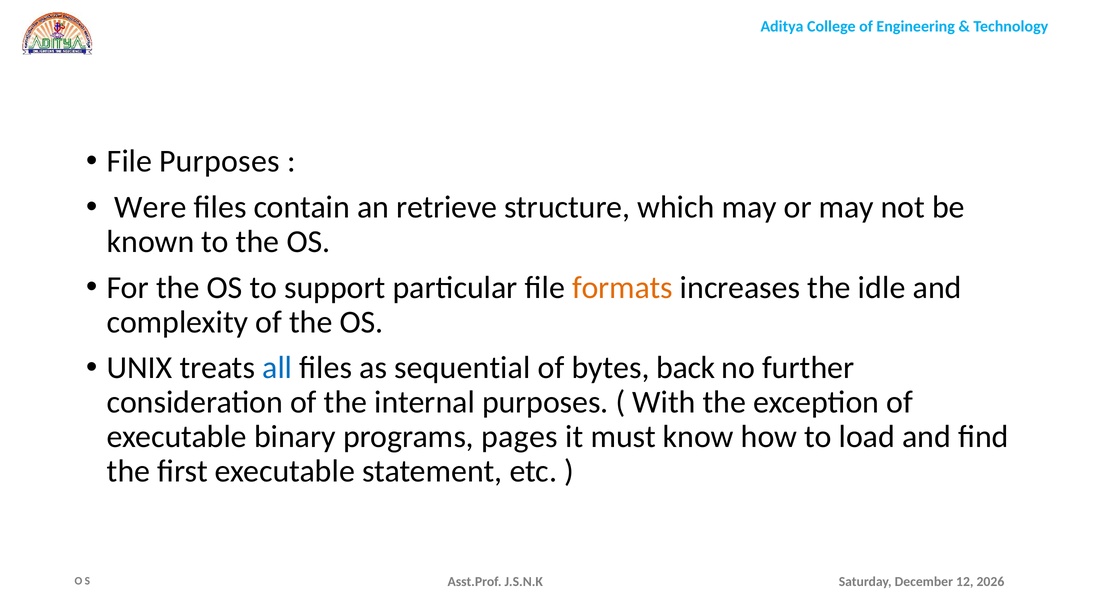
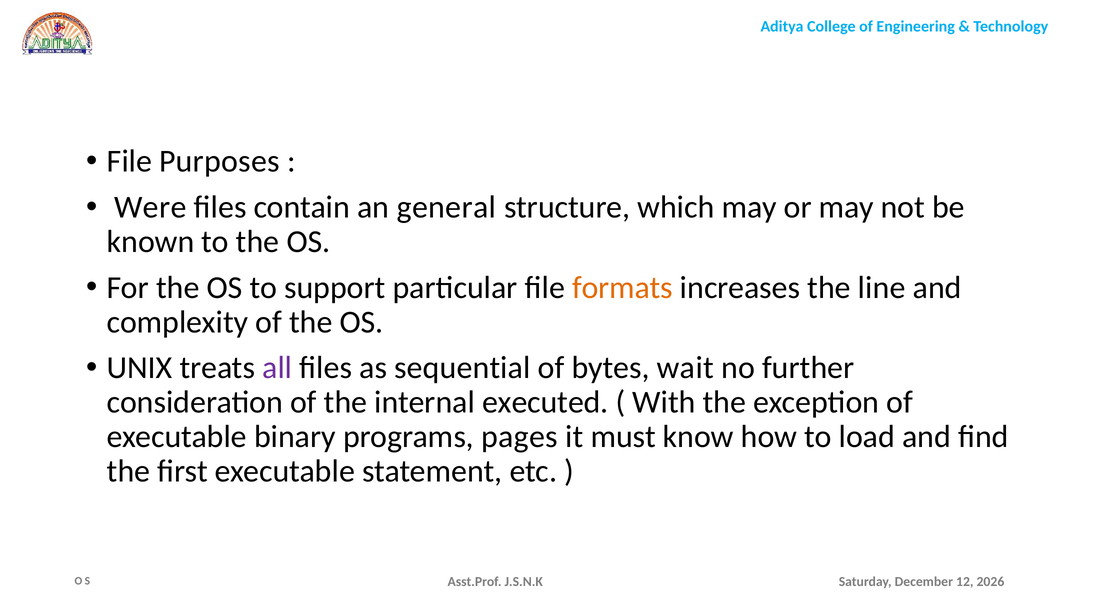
retrieve: retrieve -> general (446, 207)
idle: idle -> line (882, 288)
all colour: blue -> purple (277, 368)
back: back -> wait (685, 368)
internal purposes: purposes -> executed (545, 403)
